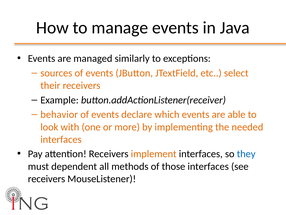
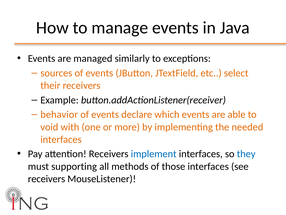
look: look -> void (49, 127)
implement colour: orange -> blue (154, 154)
dependent: dependent -> supporting (74, 166)
